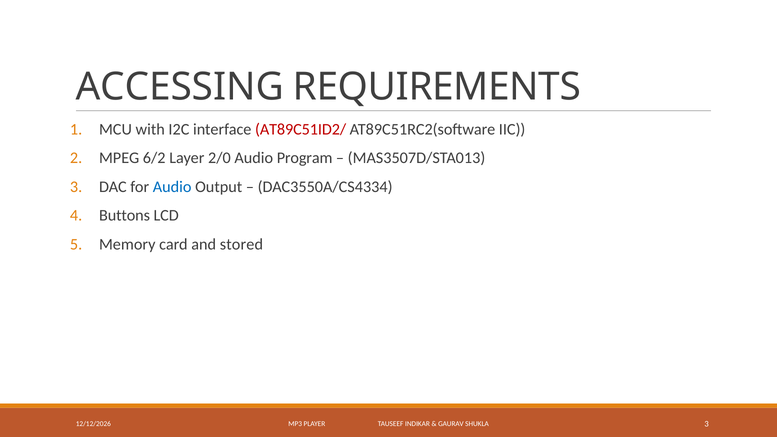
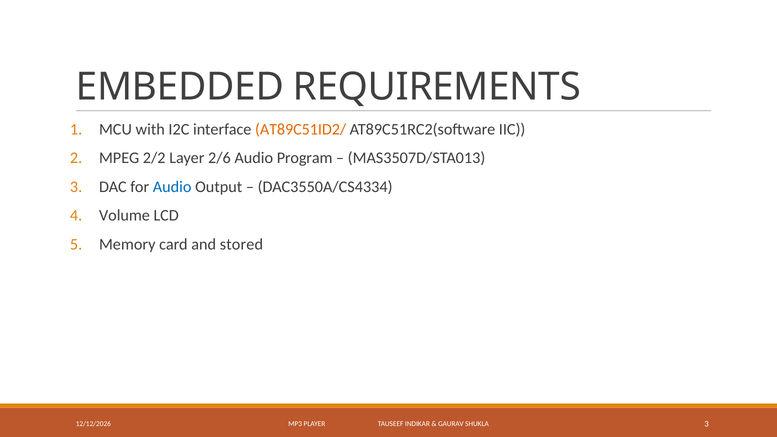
ACCESSING: ACCESSING -> EMBEDDED (180, 87)
AT89C51ID2/ colour: red -> orange (301, 129)
6/2: 6/2 -> 2/2 (154, 158)
2/0: 2/0 -> 2/6 (219, 158)
Buttons: Buttons -> Volume (124, 216)
